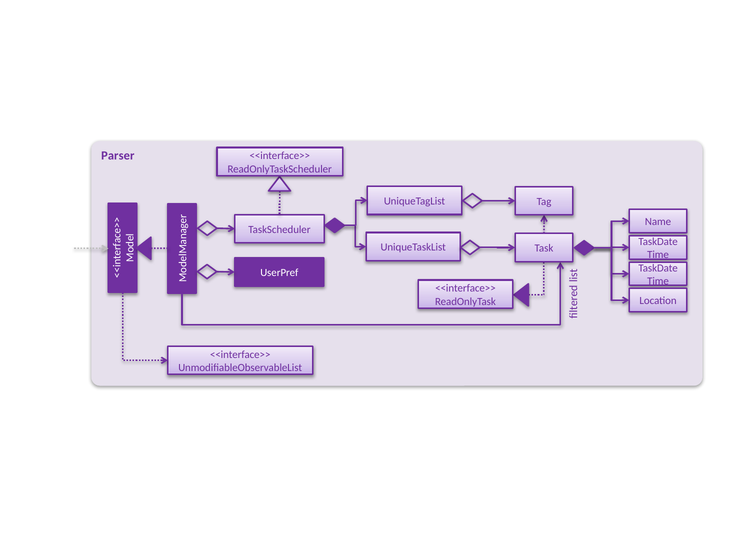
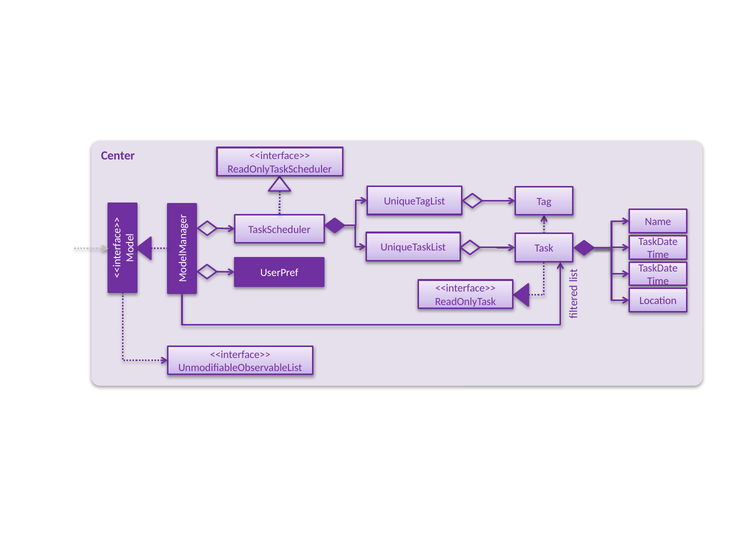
Parser: Parser -> Center (118, 155)
